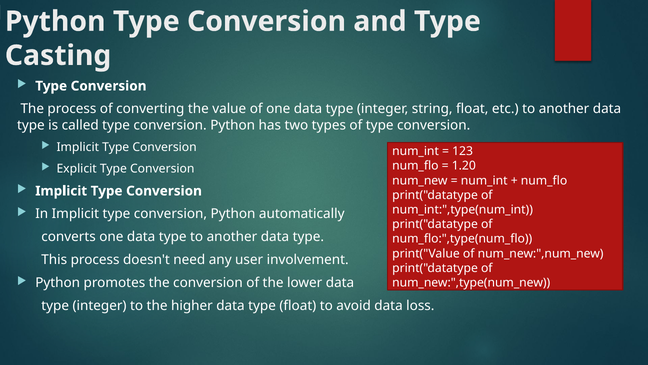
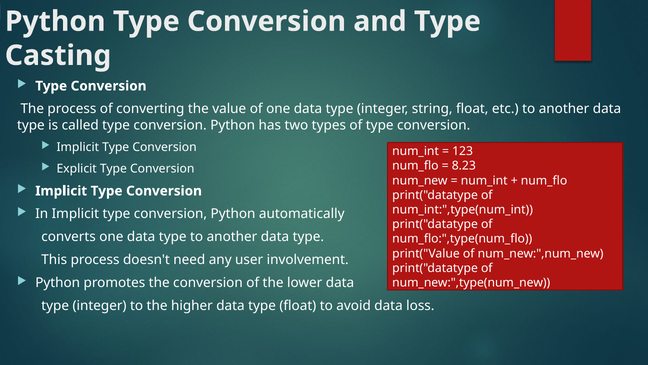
1.20: 1.20 -> 8.23 (464, 166)
